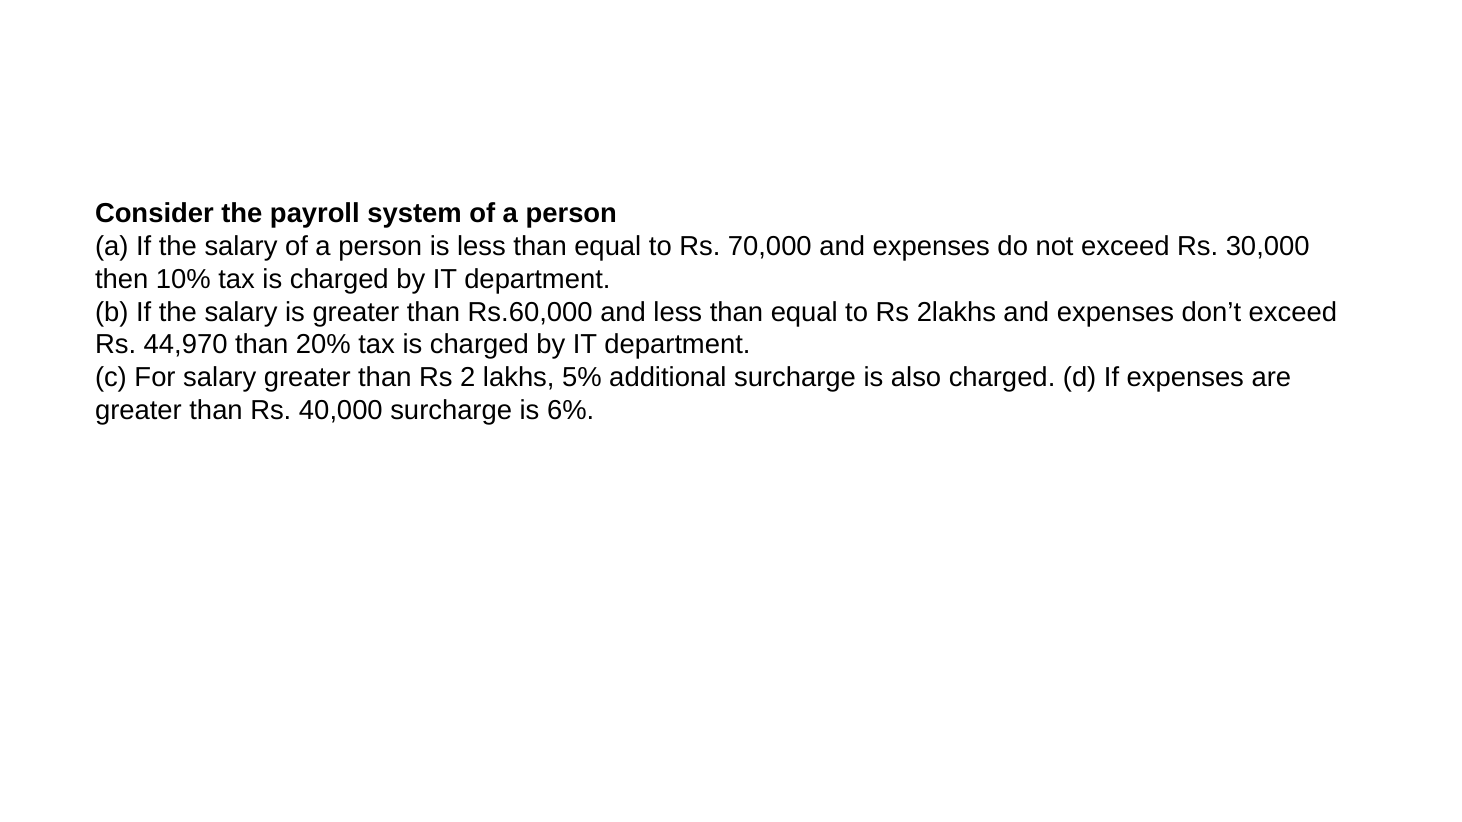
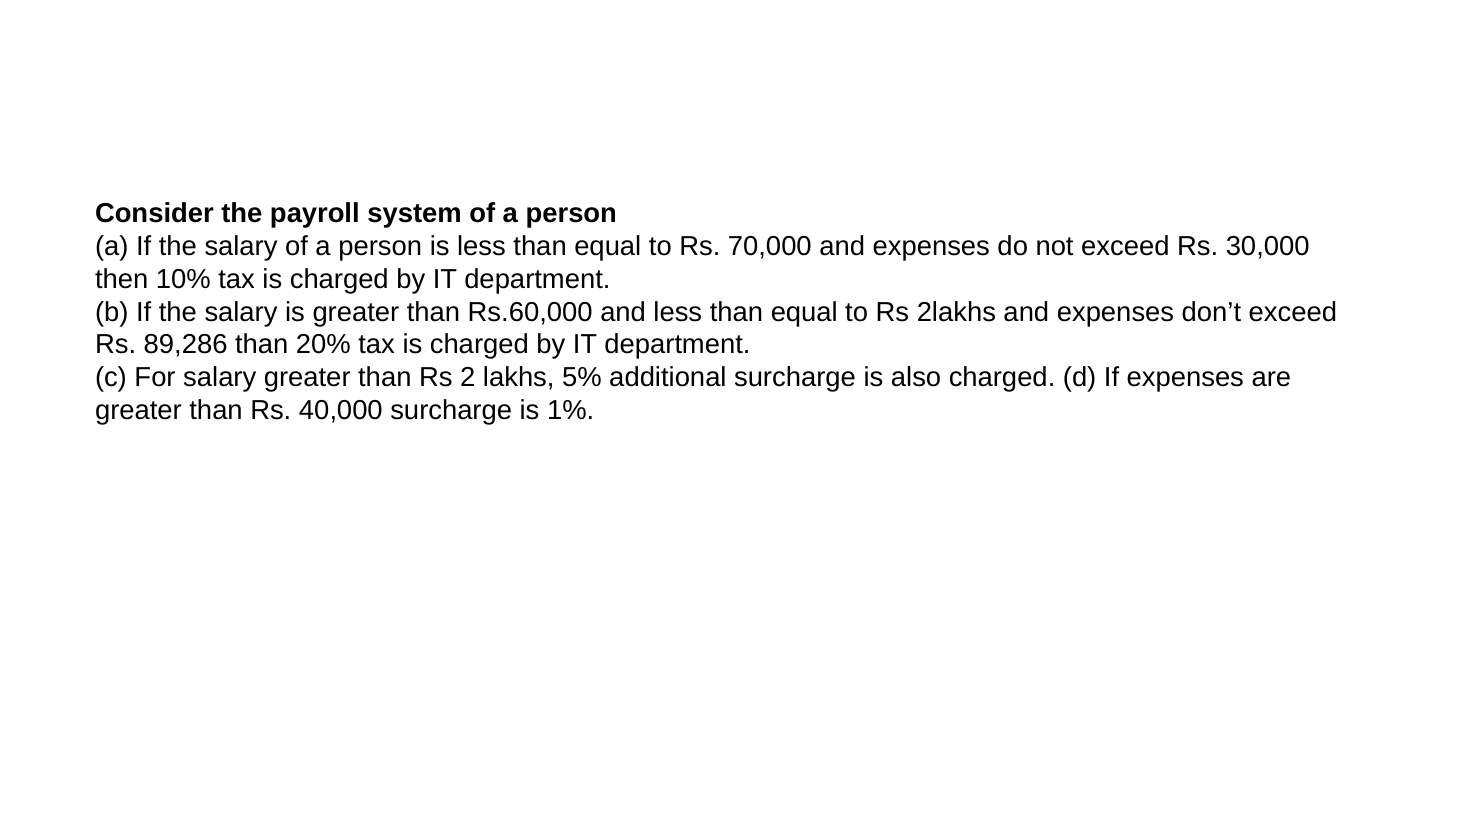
44,970: 44,970 -> 89,286 (186, 345)
6%: 6% -> 1% (571, 411)
